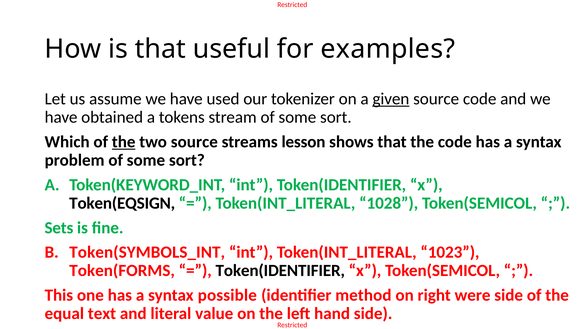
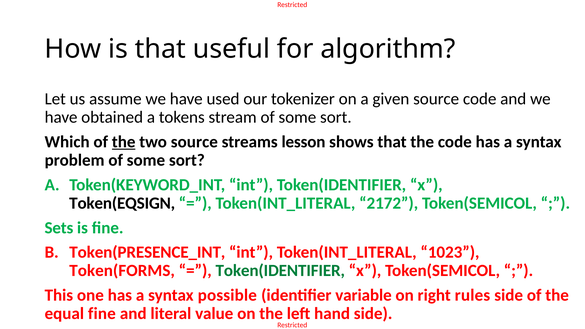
examples: examples -> algorithm (388, 49)
given underline: present -> none (391, 99)
1028: 1028 -> 2172 (389, 203)
Token(SYMBOLS_INT: Token(SYMBOLS_INT -> Token(PRESENCE_INT (147, 252)
Token(IDENTIFIER colour: black -> green (280, 271)
method: method -> variable (363, 295)
were: were -> rules (472, 295)
equal text: text -> fine (102, 314)
